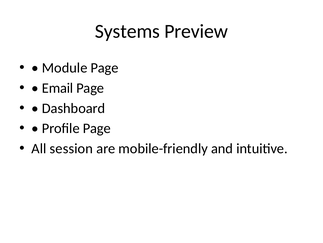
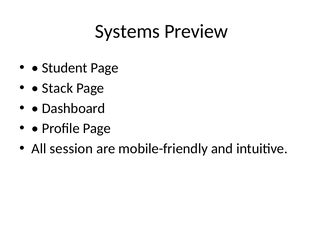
Module: Module -> Student (65, 68)
Email: Email -> Stack (57, 88)
